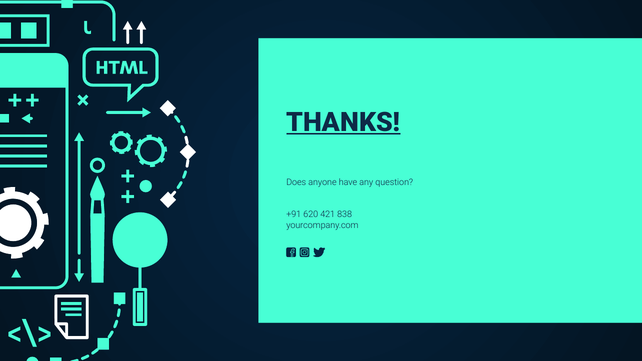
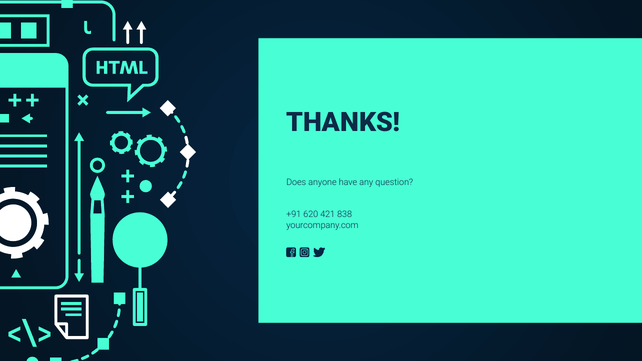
THANKS underline: present -> none (343, 122)
